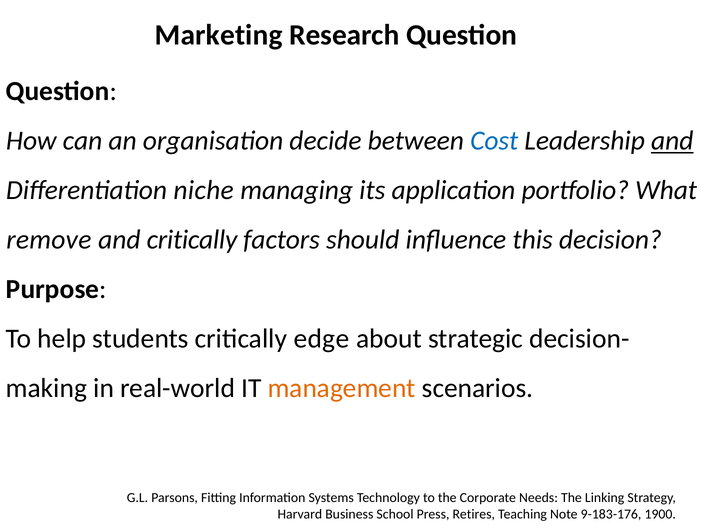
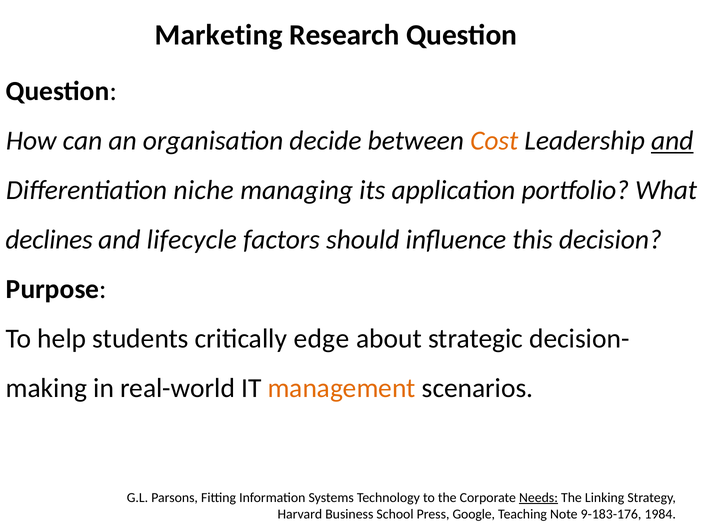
Cost colour: blue -> orange (494, 141)
remove: remove -> declines (49, 240)
and critically: critically -> lifecycle (192, 240)
Needs underline: none -> present (538, 498)
Retires: Retires -> Google (474, 514)
1900: 1900 -> 1984 (660, 514)
